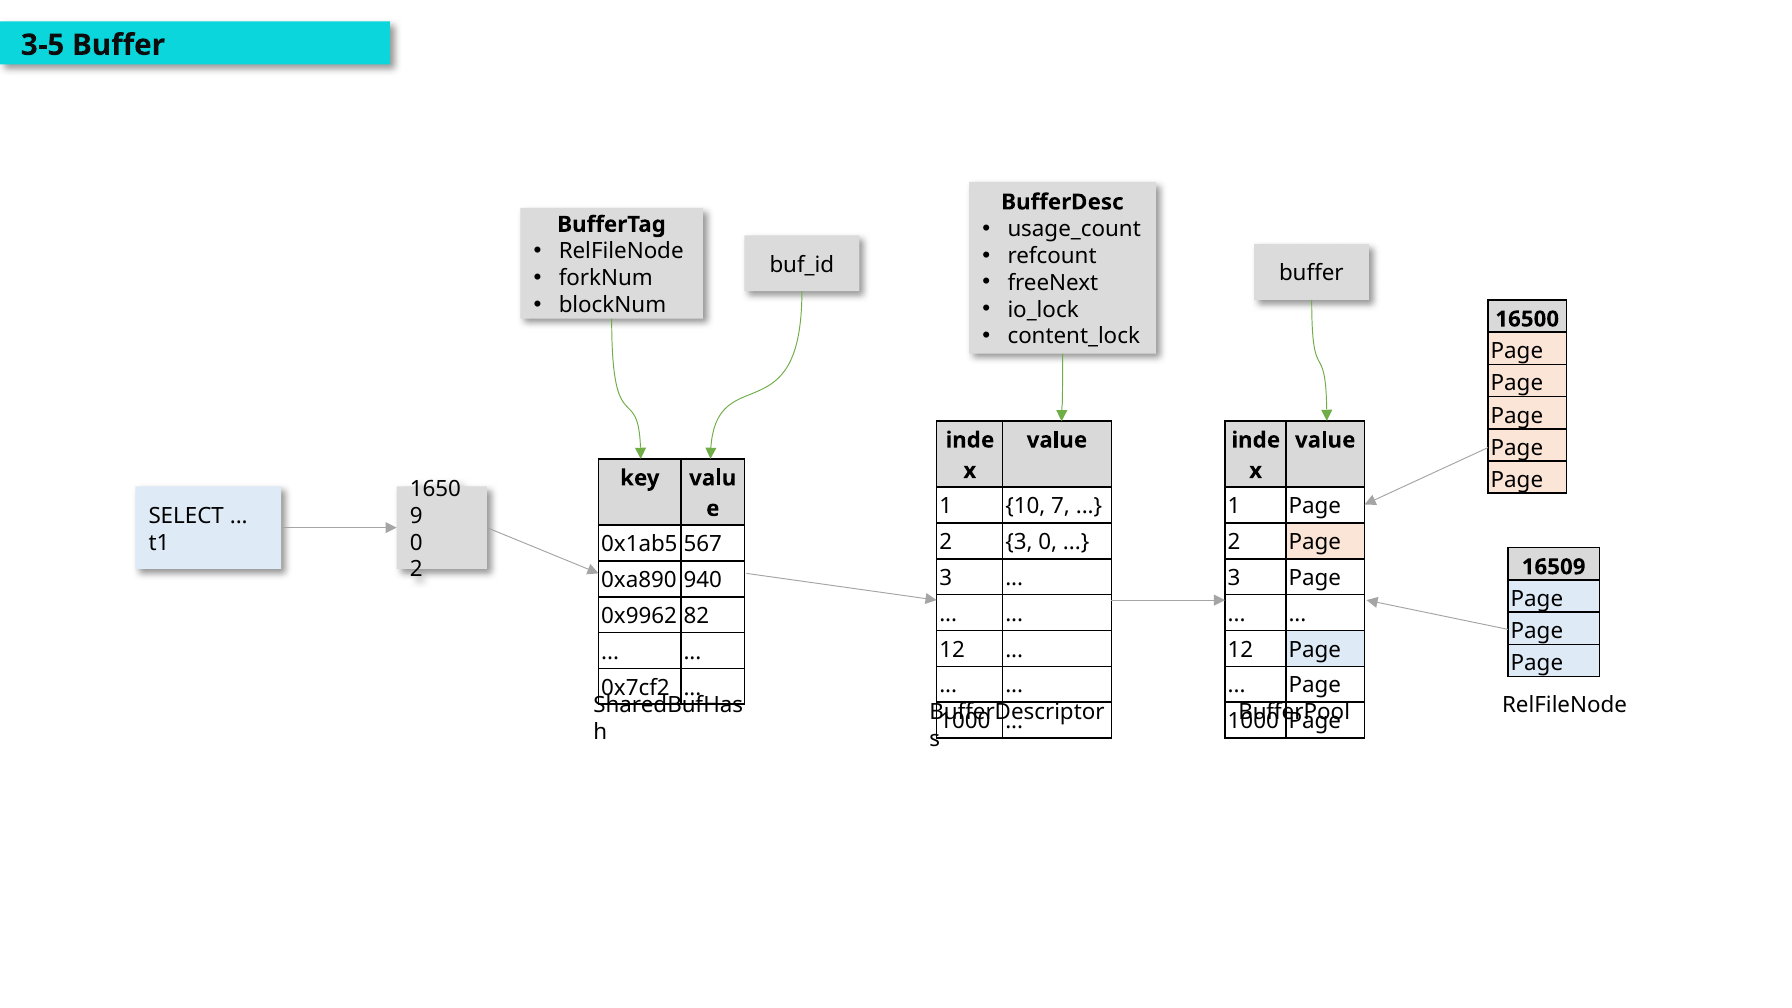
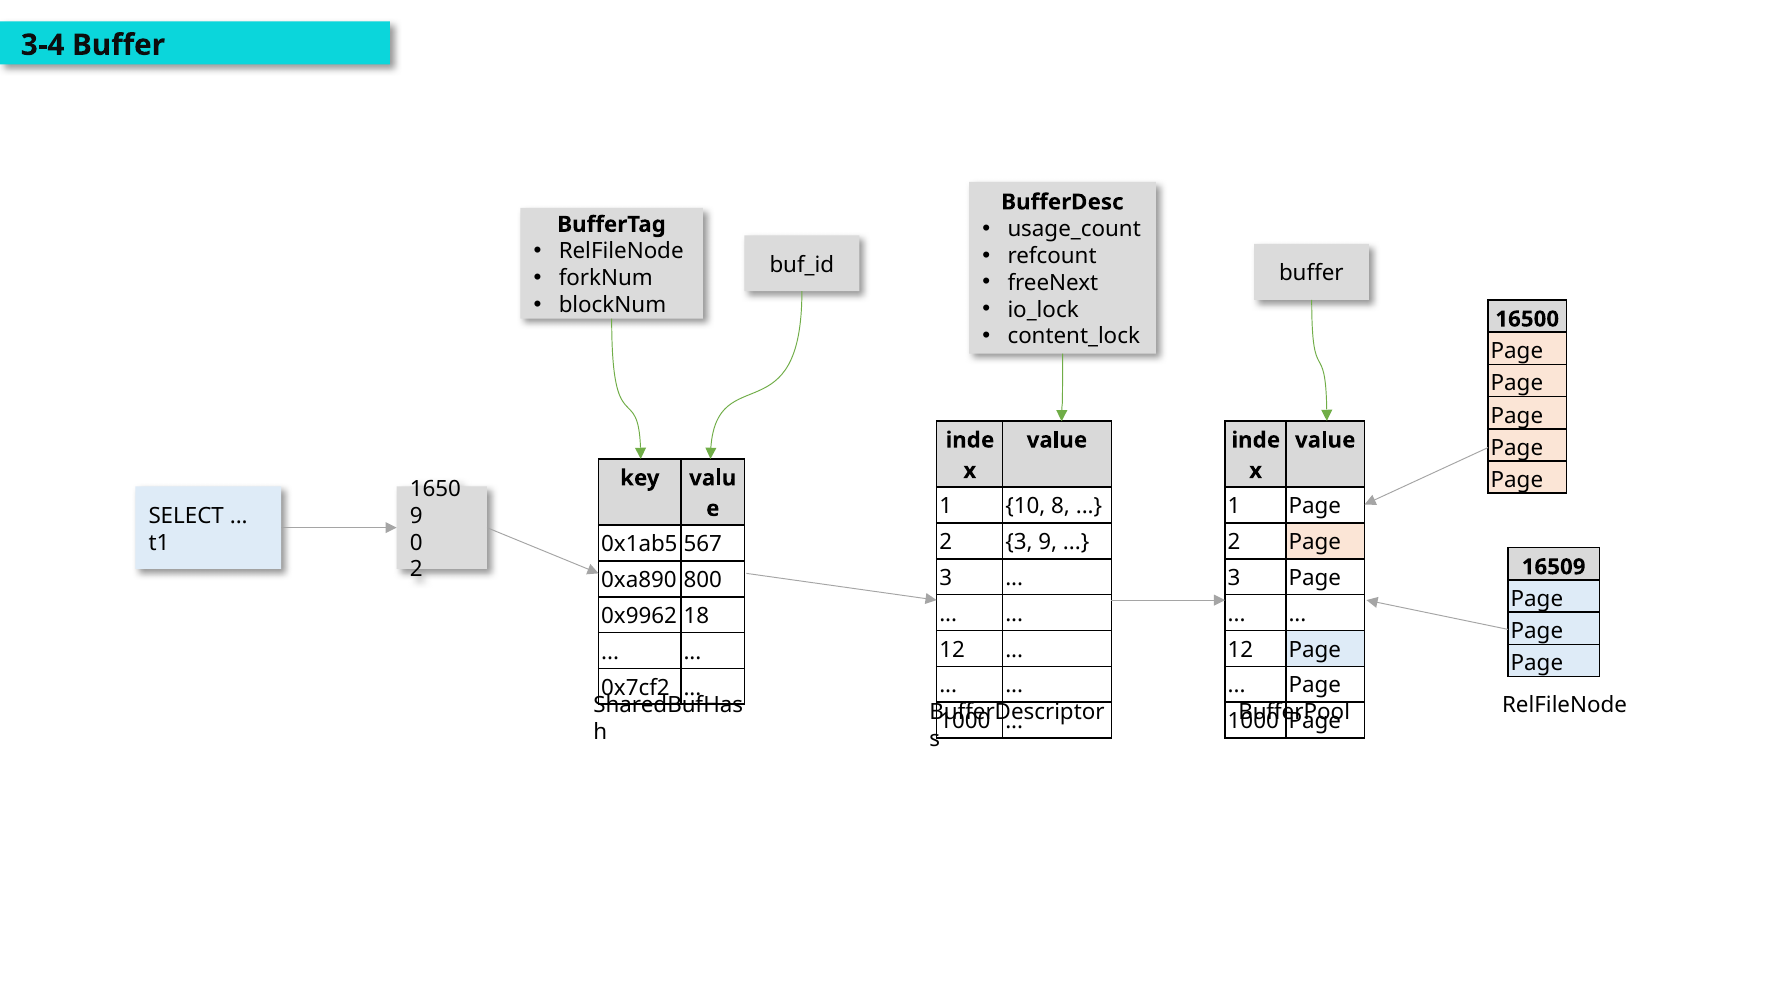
3-5: 3-5 -> 3-4 (43, 45)
7: 7 -> 8 (1061, 506)
3 0: 0 -> 9 (1048, 542)
940: 940 -> 800 (703, 580)
82: 82 -> 18 (696, 616)
